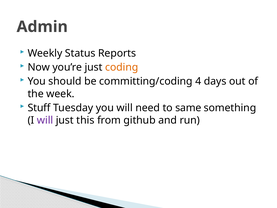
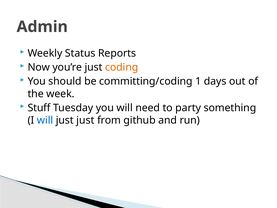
4: 4 -> 1 (198, 81)
same: same -> party (188, 108)
will colour: purple -> blue (45, 120)
just this: this -> just (85, 120)
